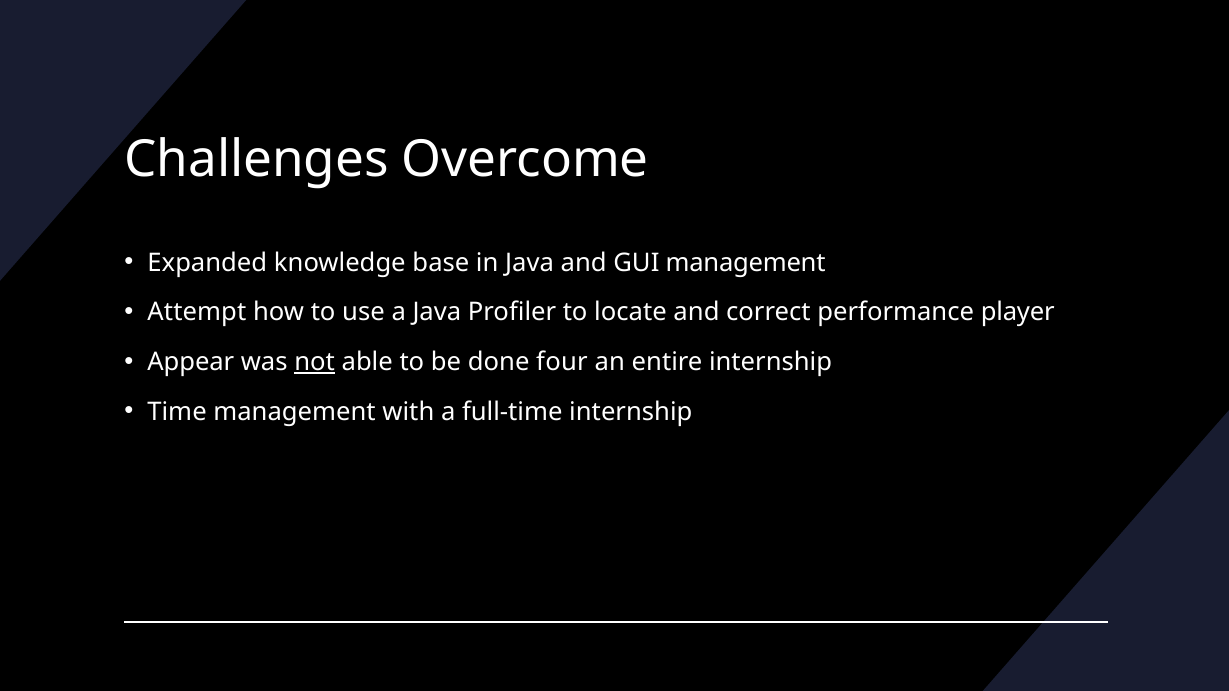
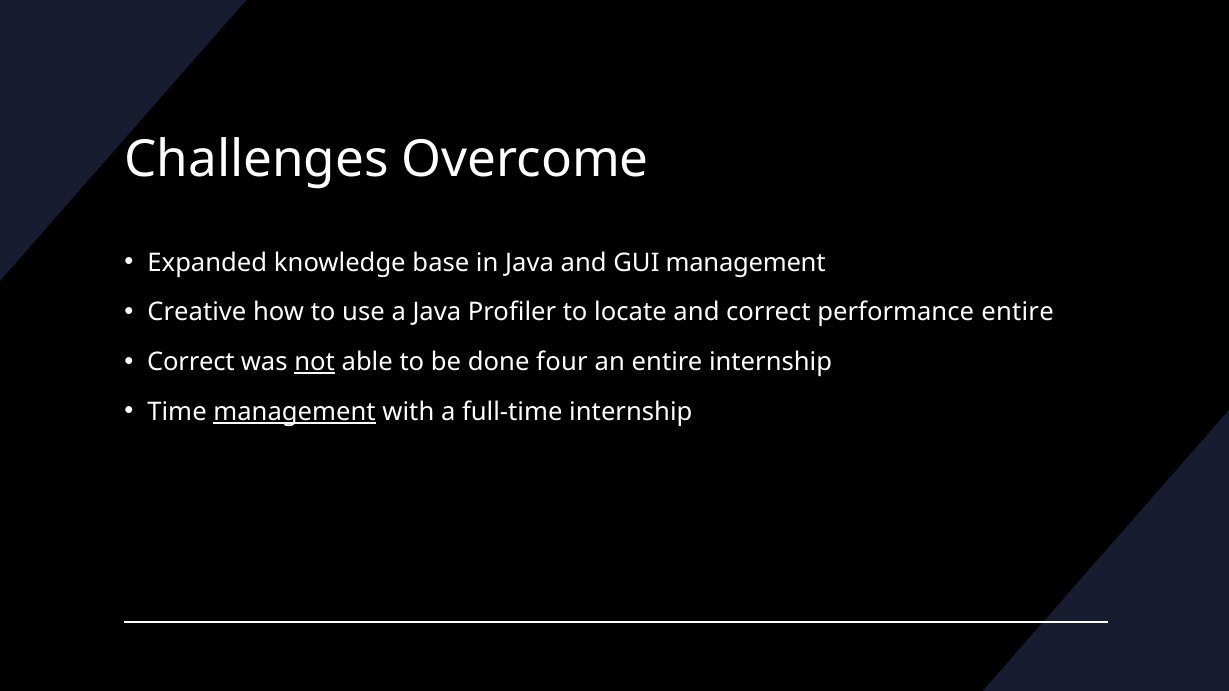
Attempt: Attempt -> Creative (197, 313)
performance player: player -> entire (1018, 313)
Appear: Appear -> Correct (191, 362)
management underline: none -> present (295, 412)
